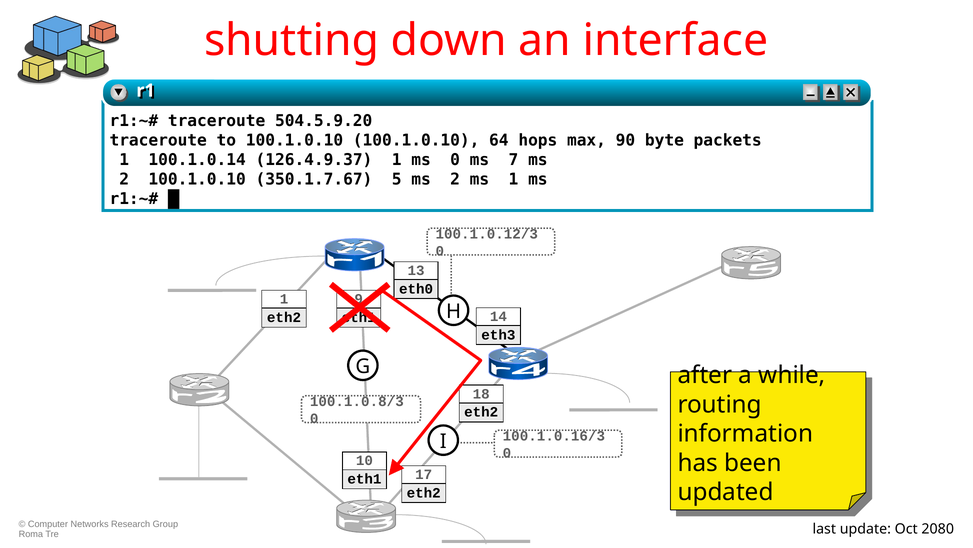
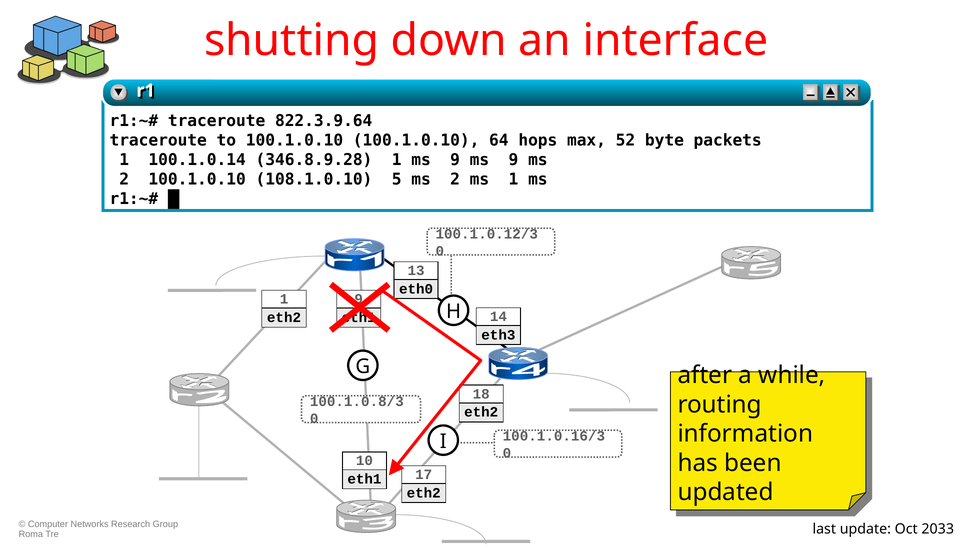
504.5.9.20: 504.5.9.20 -> 822.3.9.64 (324, 121)
90: 90 -> 52 (625, 140)
126.4.9.37: 126.4.9.37 -> 346.8.9.28 (314, 160)
1 ms 0: 0 -> 9 (455, 160)
7: 7 -> 9 (513, 160)
350.1.7.67: 350.1.7.67 -> 108.1.0.10 (314, 179)
2080: 2080 -> 2033 (938, 528)
